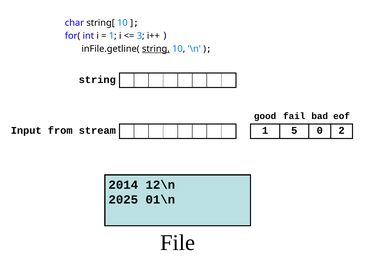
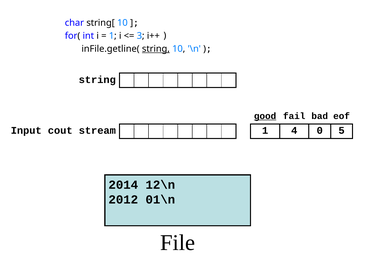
good underline: none -> present (265, 116)
from: from -> cout (60, 131)
5: 5 -> 4 (294, 131)
2: 2 -> 5 (342, 131)
2025: 2025 -> 2012 (123, 200)
